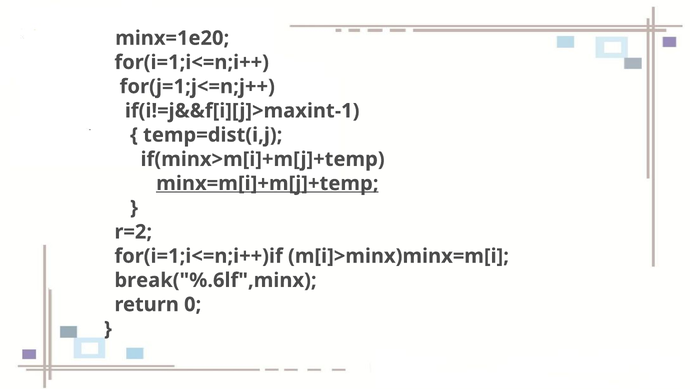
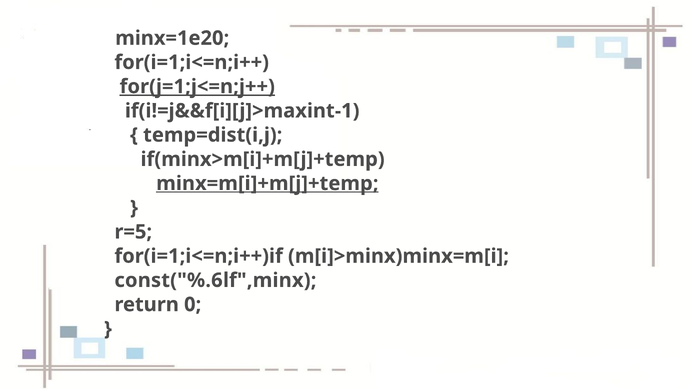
for(j=1;j<=n;j++ underline: none -> present (197, 87)
r=2: r=2 -> r=5 (133, 232)
break("%.6lf",minx: break("%.6lf",minx -> const("%.6lf",minx (215, 280)
